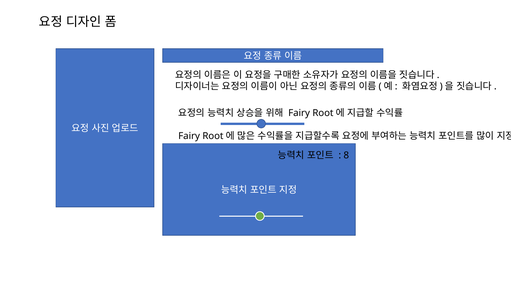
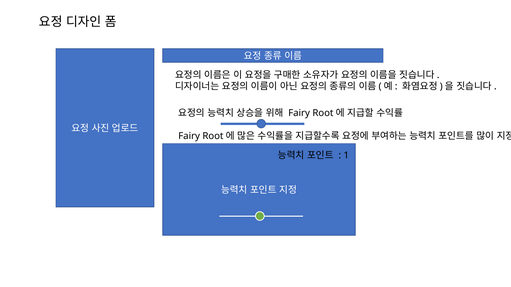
8: 8 -> 1 (346, 155)
